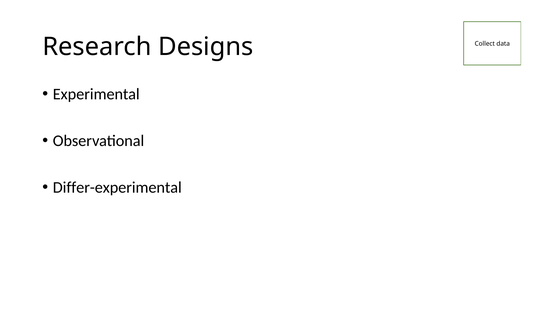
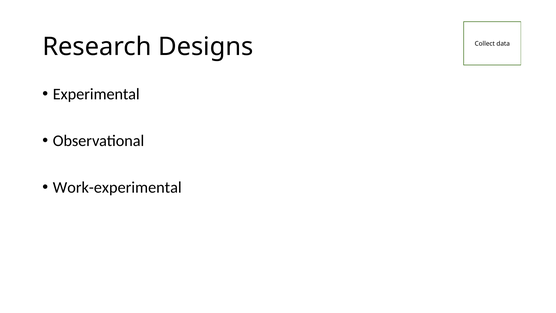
Differ-experimental: Differ-experimental -> Work-experimental (117, 187)
